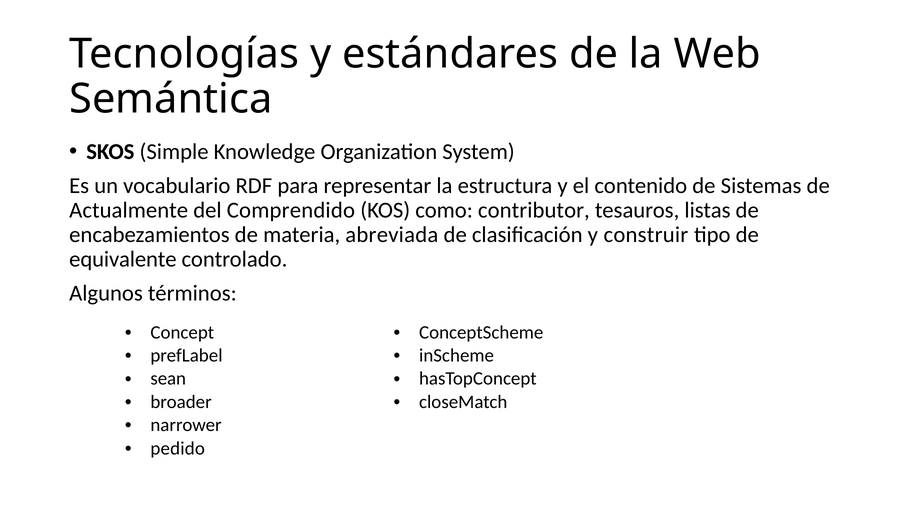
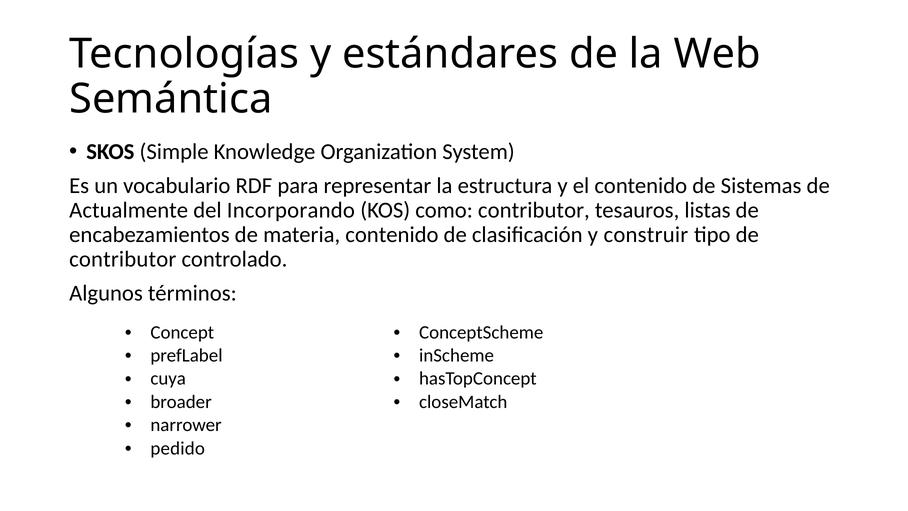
Comprendido: Comprendido -> Incorporando (291, 210)
materia abreviada: abreviada -> contenido (392, 234)
equivalente: equivalente -> contributor (123, 259)
sean: sean -> cuya (168, 379)
